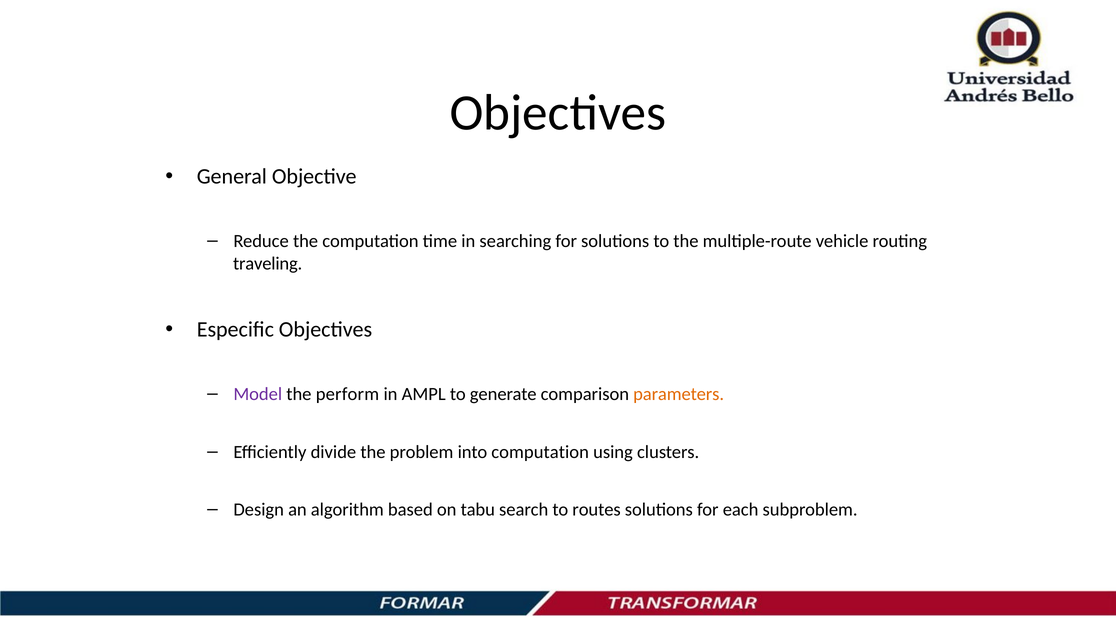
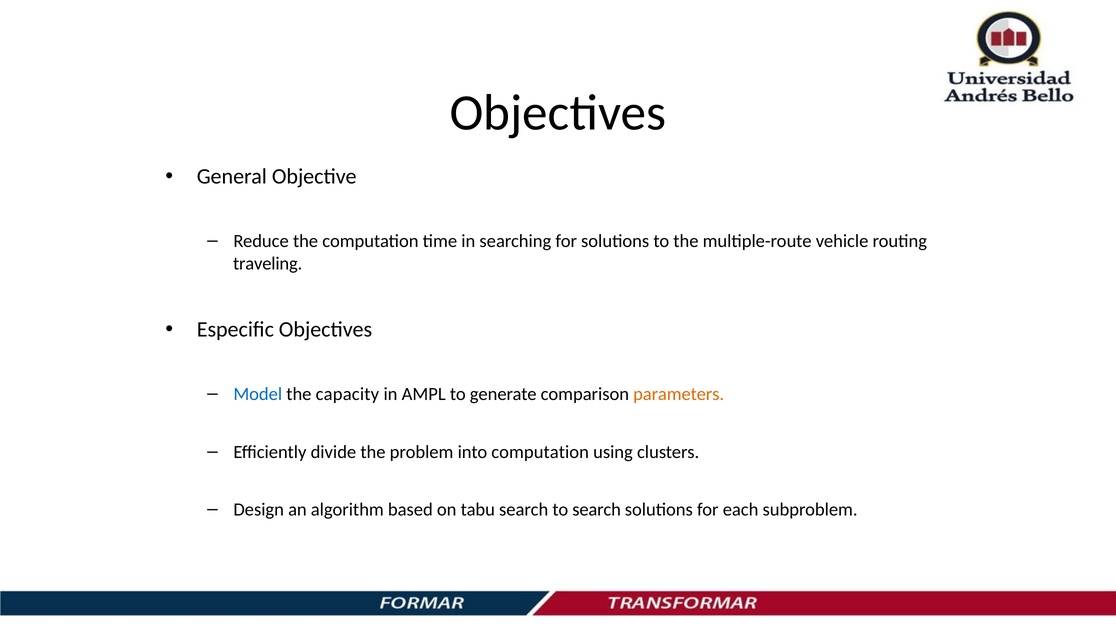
Model colour: purple -> blue (258, 394)
perform: perform -> capacity (347, 394)
to routes: routes -> search (597, 509)
